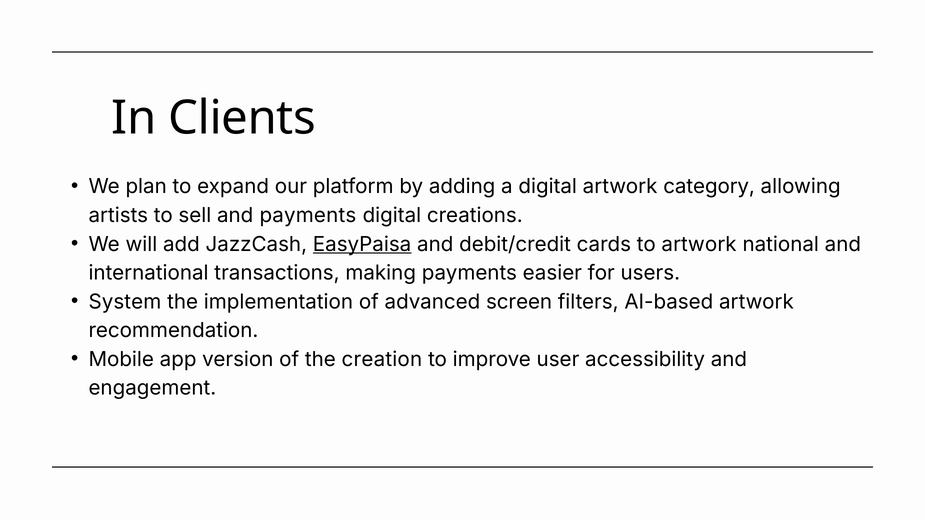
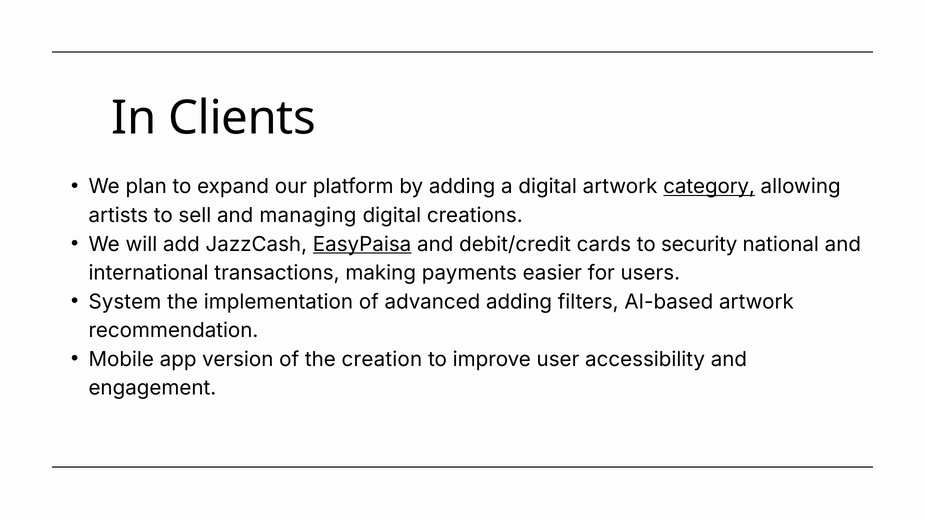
category underline: none -> present (709, 187)
and payments: payments -> managing (308, 216)
to artwork: artwork -> security (699, 244)
advanced screen: screen -> adding (519, 302)
